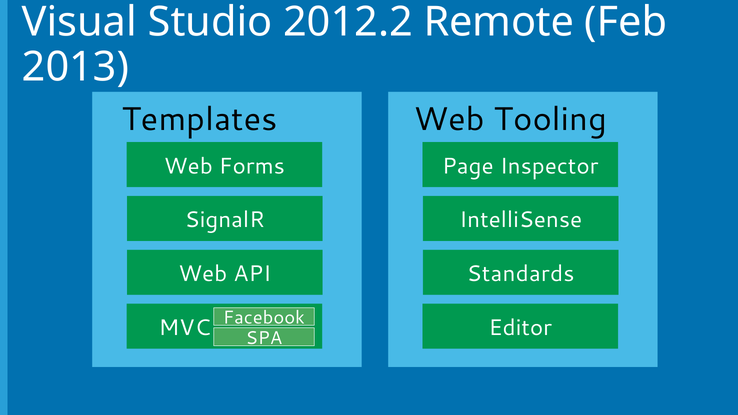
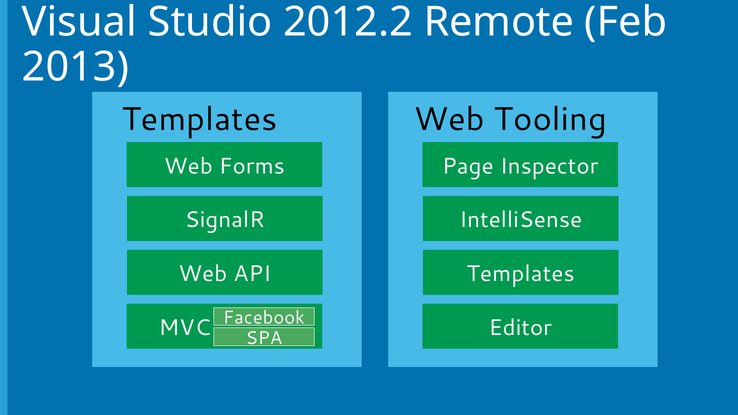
Standards: Standards -> Templates (521, 274)
